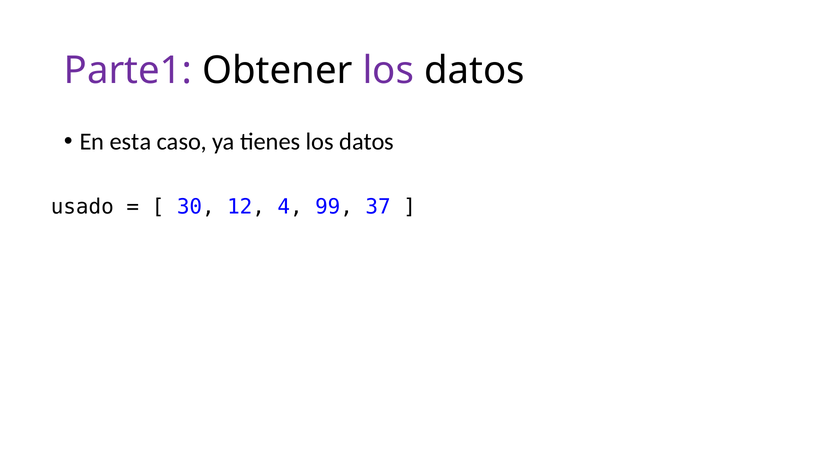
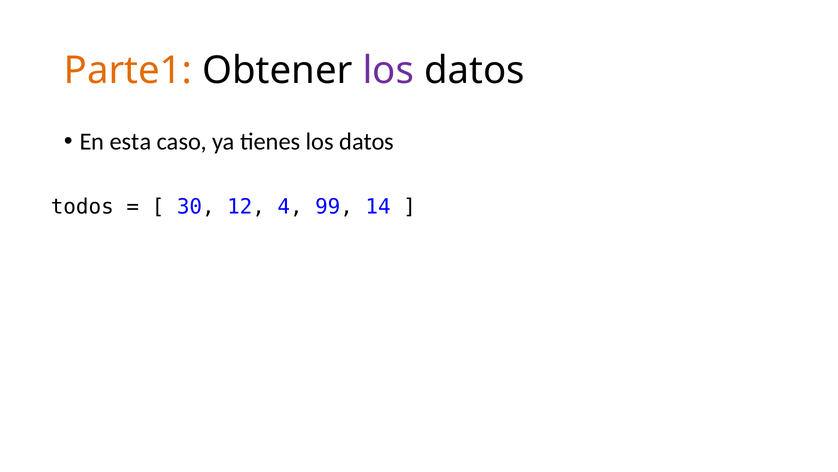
Parte1 colour: purple -> orange (128, 70)
usado: usado -> todos (82, 207)
37: 37 -> 14 (378, 207)
